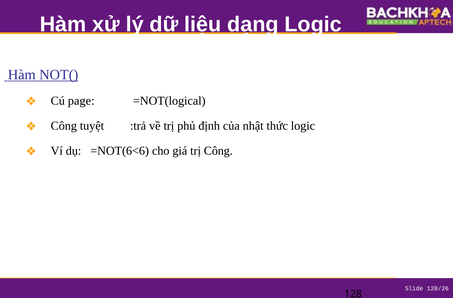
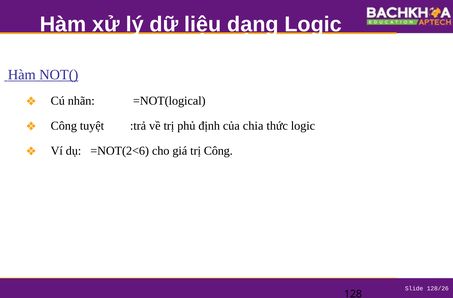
page: page -> nhãn (81, 101)
nhật: nhật -> chia (253, 126)
=NOT(6<6: =NOT(6<6 -> =NOT(2<6 (120, 151)
